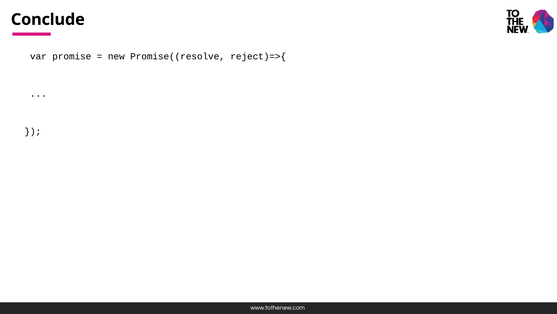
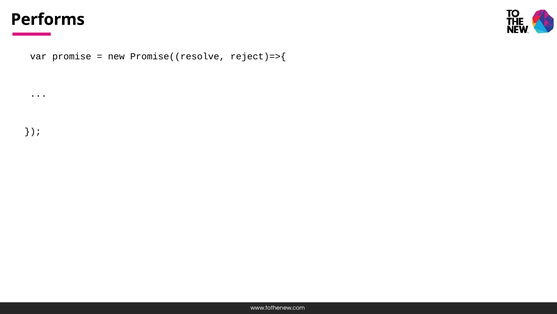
Conclude: Conclude -> Performs (48, 19)
